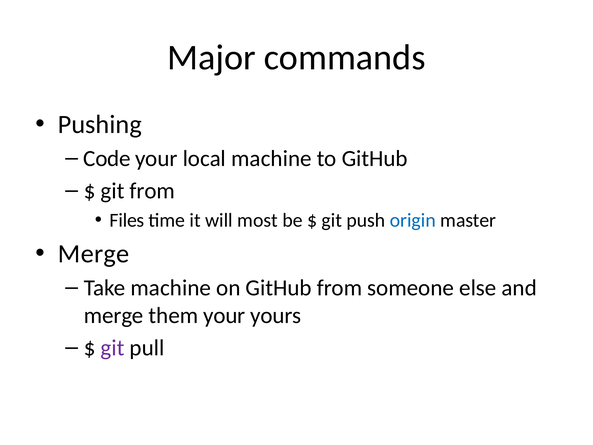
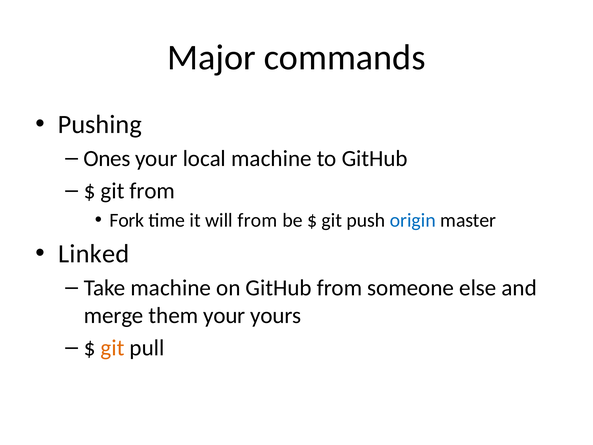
Code: Code -> Ones (107, 158)
Files: Files -> Fork (127, 220)
will most: most -> from (257, 220)
Merge: Merge -> Linked (94, 254)
git colour: purple -> orange (112, 348)
